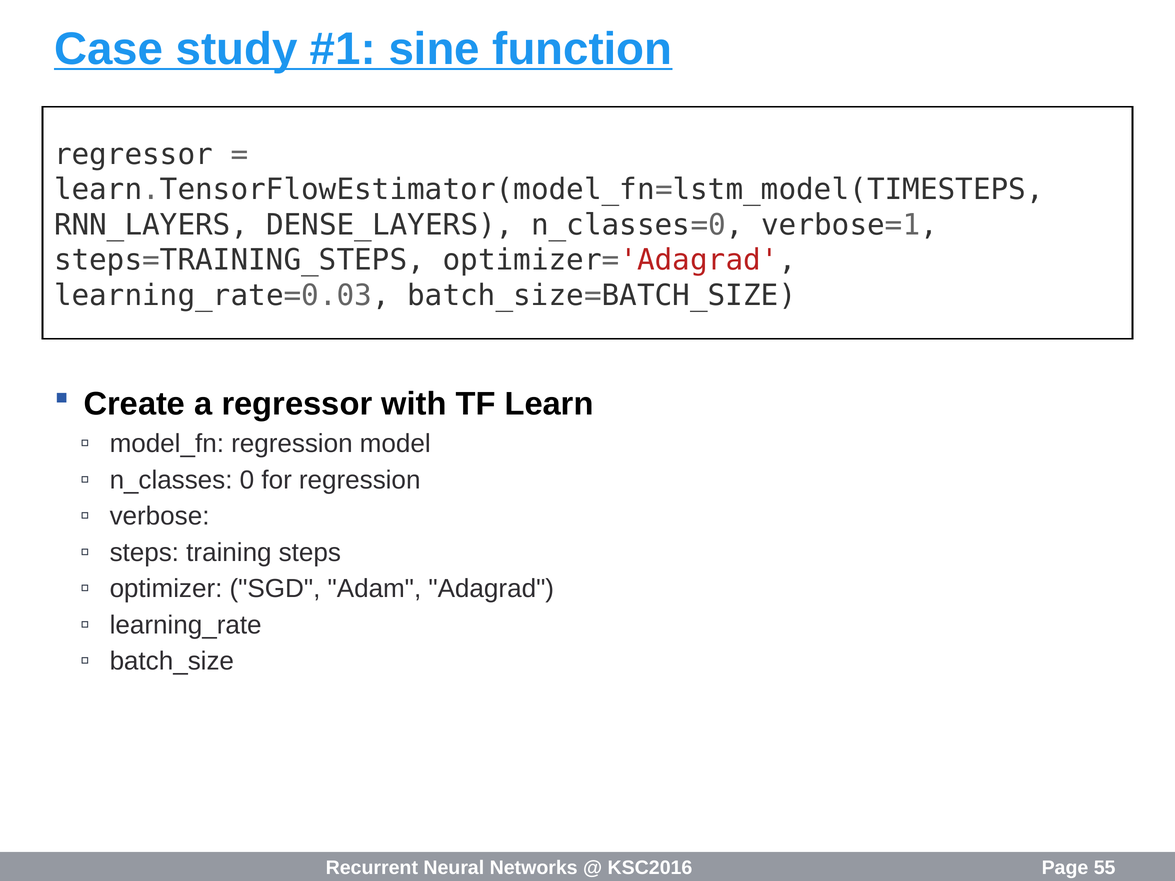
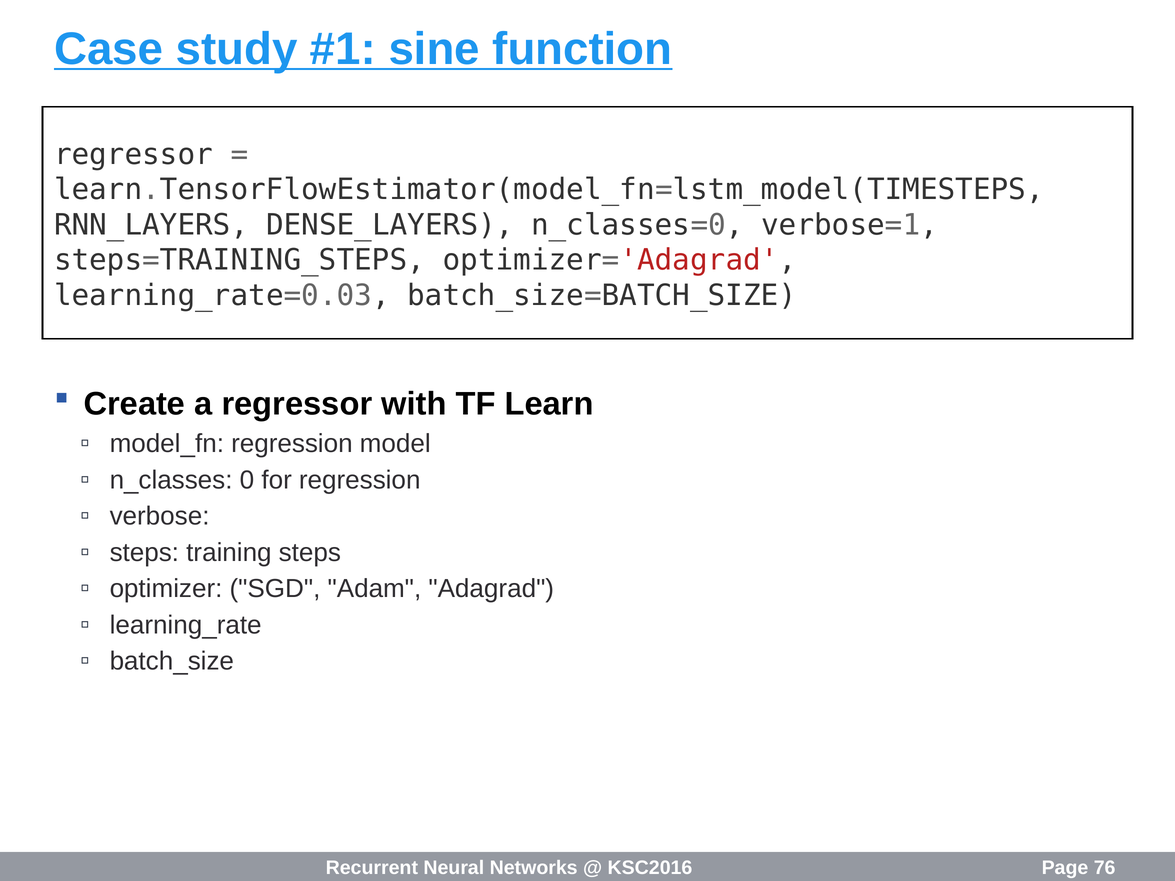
55: 55 -> 76 (1105, 868)
